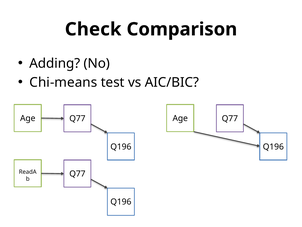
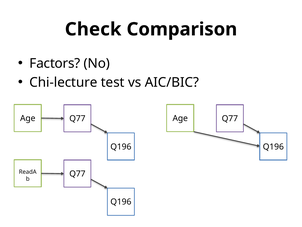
Adding: Adding -> Factors (55, 63)
Chi-means: Chi-means -> Chi-lecture (63, 82)
